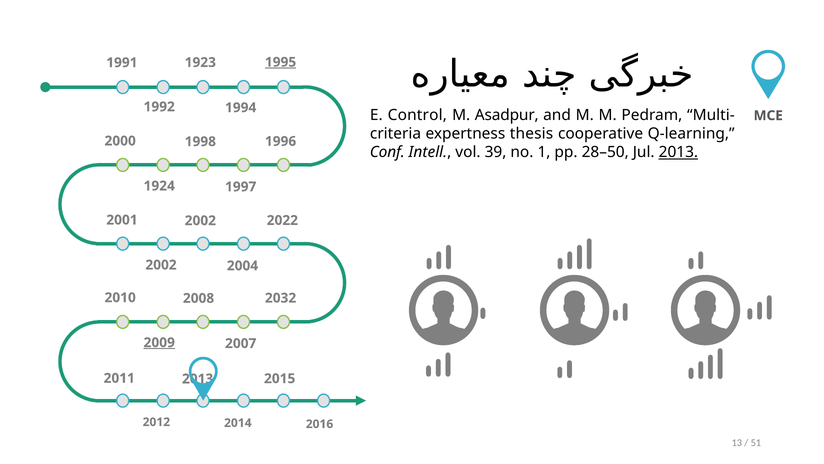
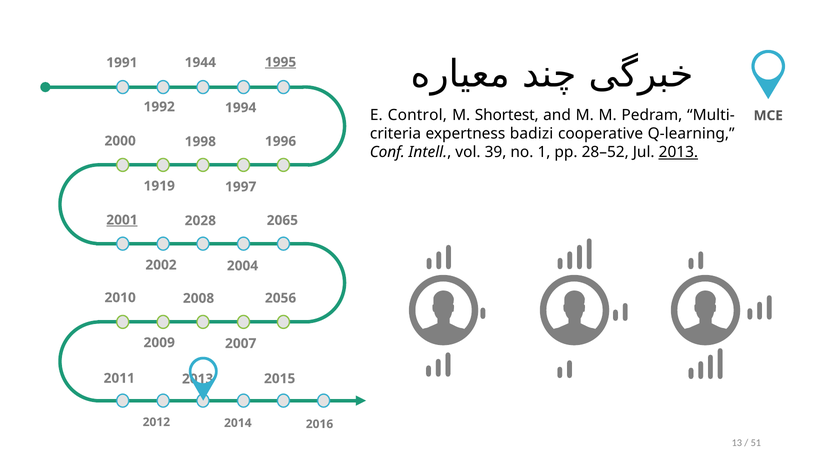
1923: 1923 -> 1944 (200, 62)
Asadpur: Asadpur -> Shortest (507, 115)
thesis: thesis -> badizi (532, 134)
28–50: 28–50 -> 28–52 (605, 152)
1924: 1924 -> 1919 (159, 186)
2001 underline: none -> present (122, 220)
2022: 2022 -> 2065 (282, 220)
2002: 2002 -> 2028 (200, 220)
2032: 2032 -> 2056 (281, 298)
2009 underline: present -> none (159, 342)
